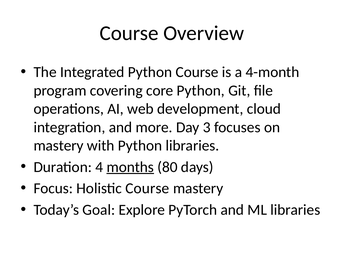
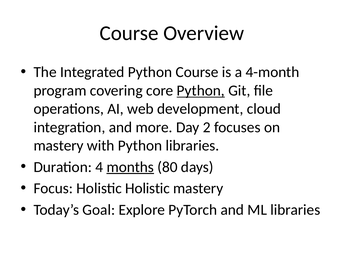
Python underline: none -> present (201, 91)
3: 3 -> 2 (207, 127)
Holistic Course: Course -> Holistic (148, 188)
